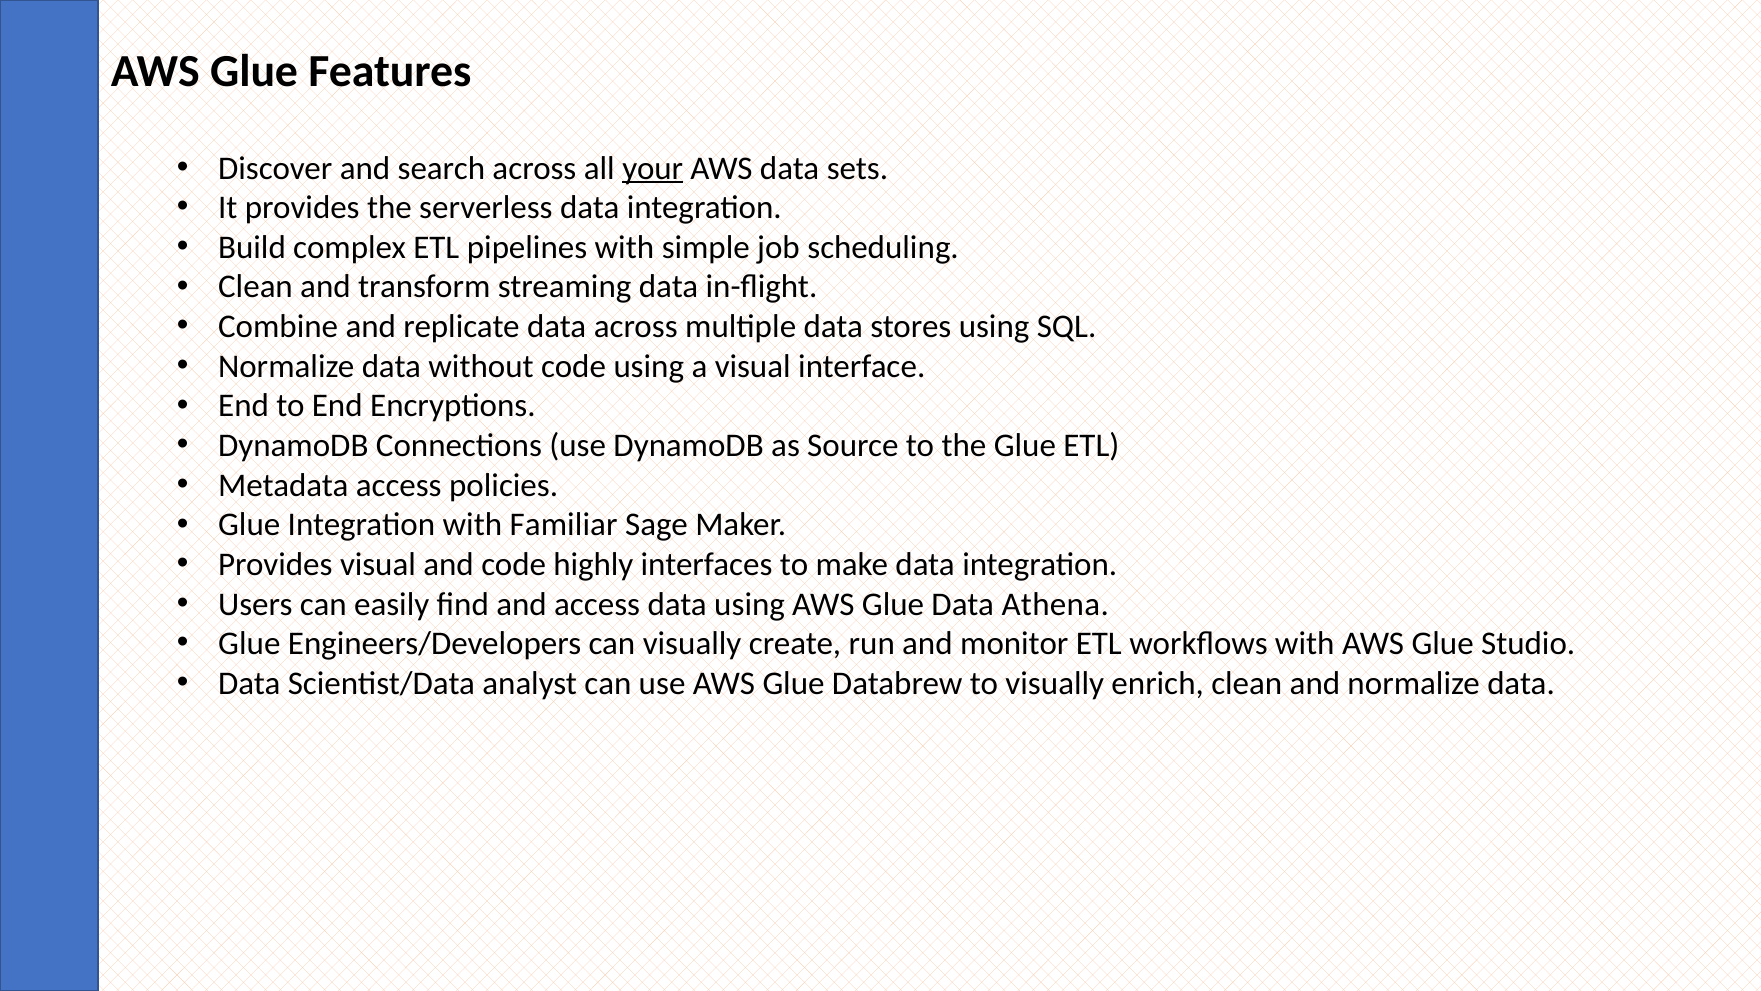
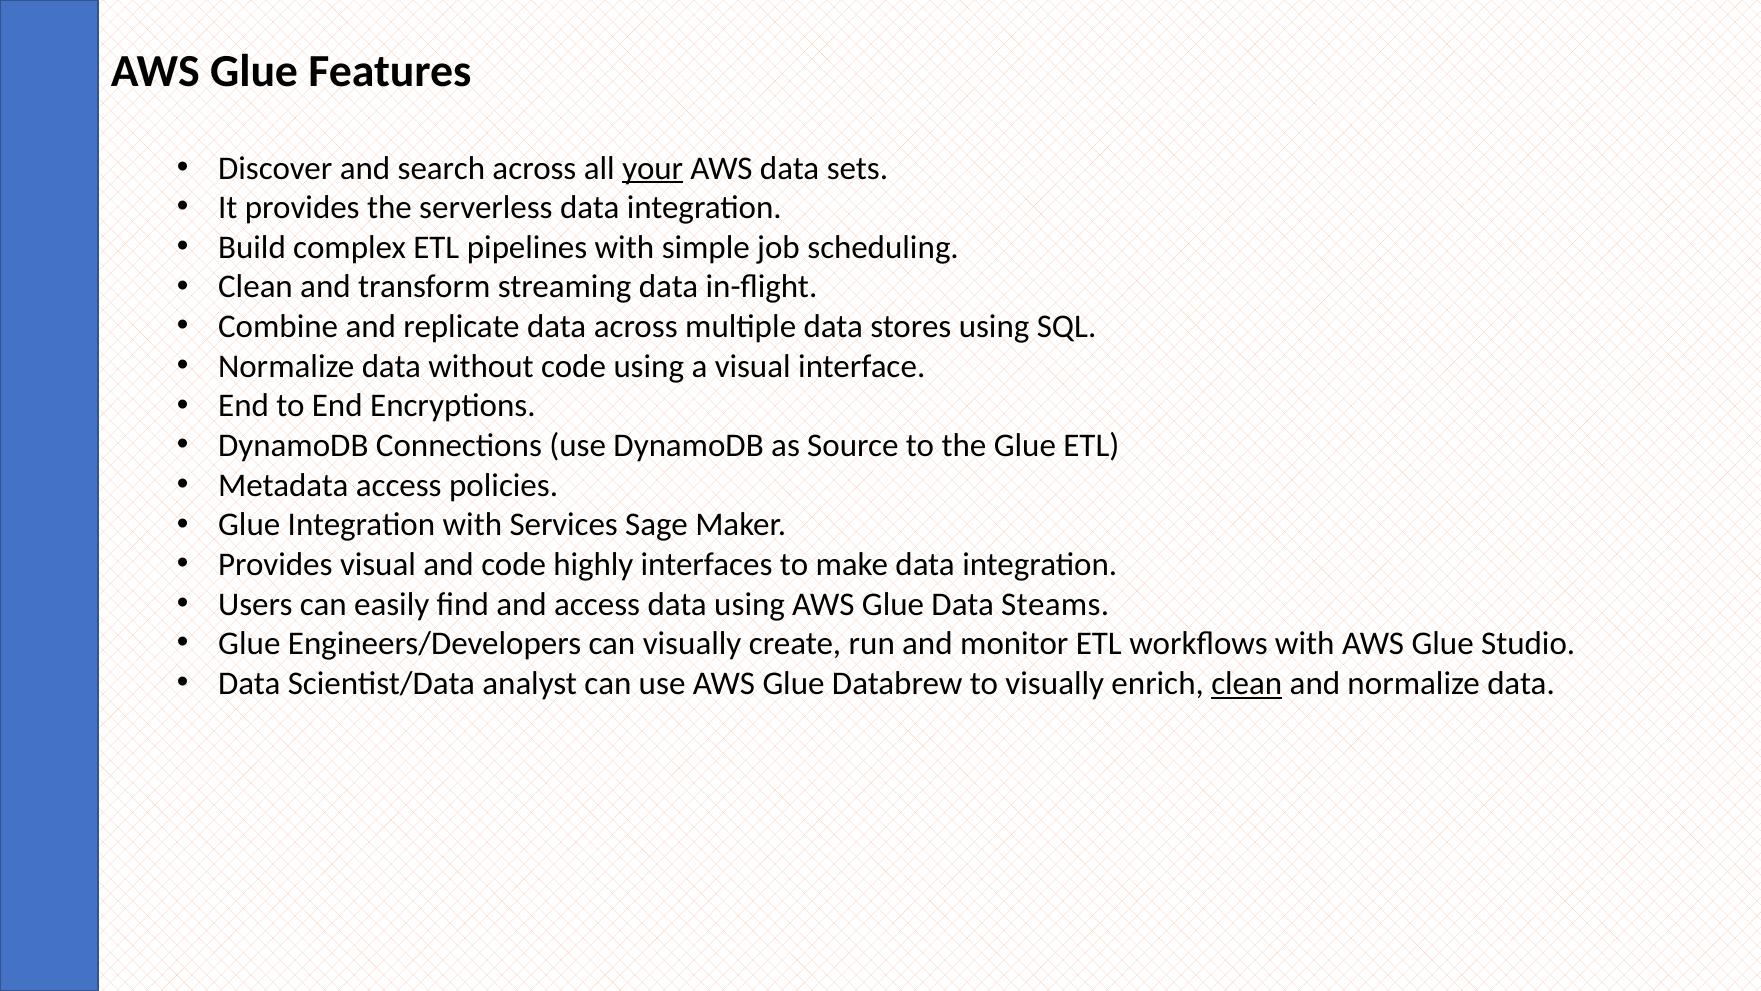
Familiar: Familiar -> Services (564, 525)
Athena: Athena -> Steams (1055, 604)
clean underline: none -> present (1247, 683)
